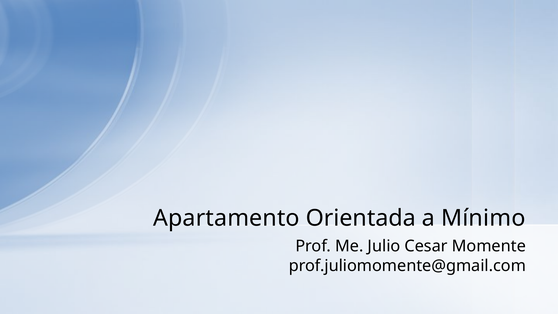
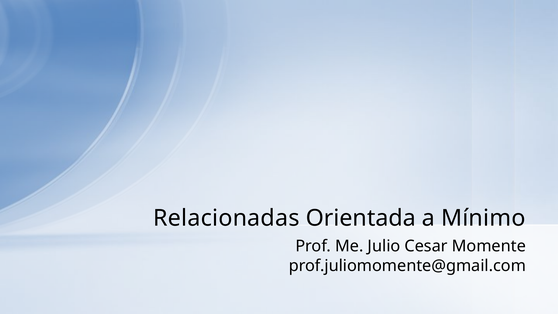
Apartamento: Apartamento -> Relacionadas (226, 218)
